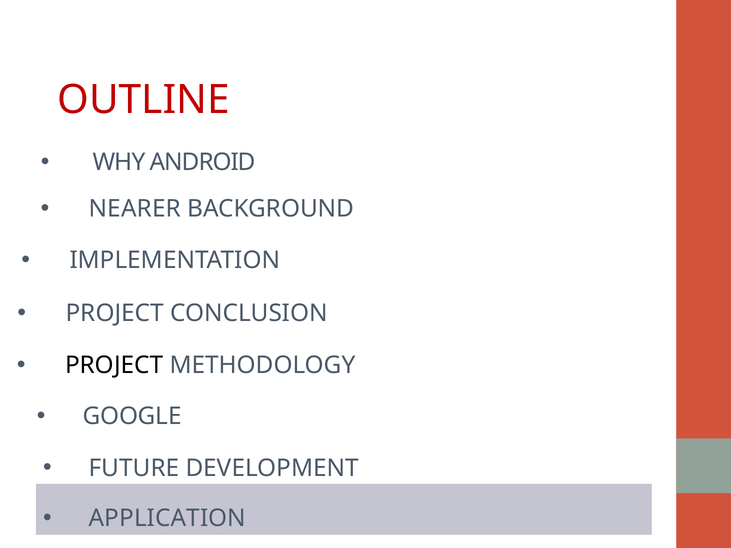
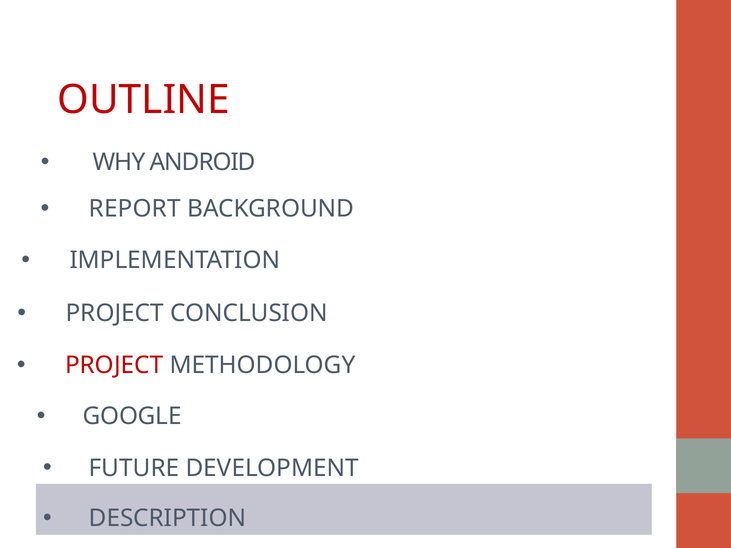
NEARER: NEARER -> REPORT (135, 209)
PROJECT colour: black -> red (114, 366)
APPLICATION: APPLICATION -> DESCRIPTION (167, 519)
